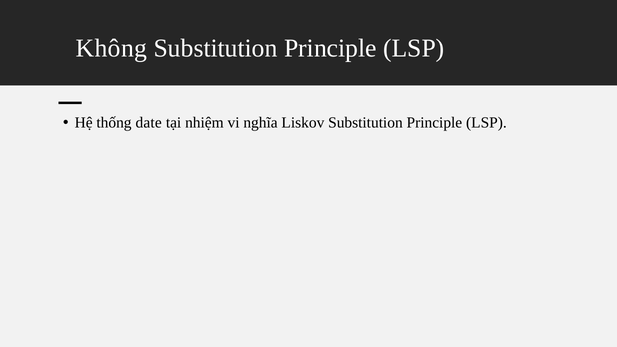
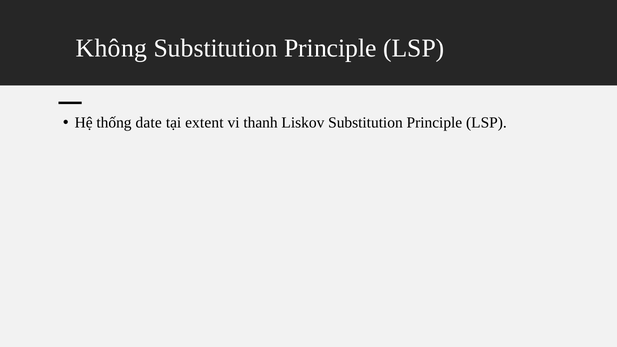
nhiệm: nhiệm -> extent (204, 123)
nghĩa: nghĩa -> thanh (261, 123)
